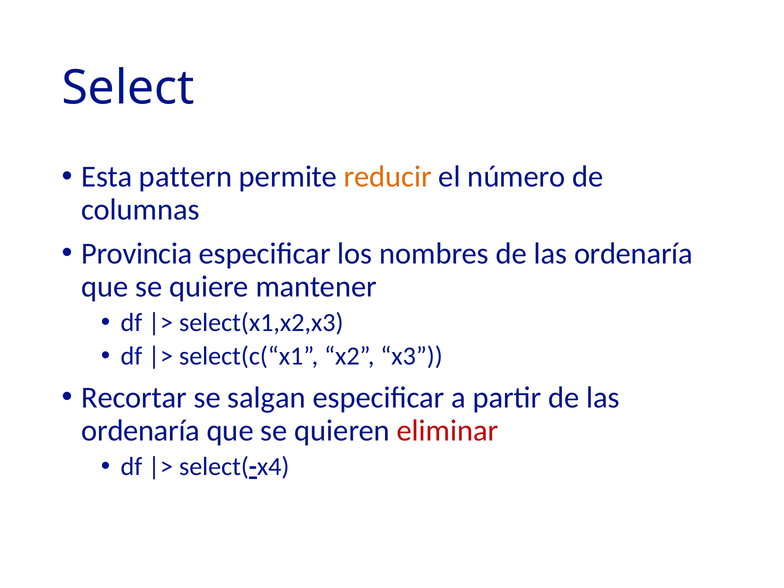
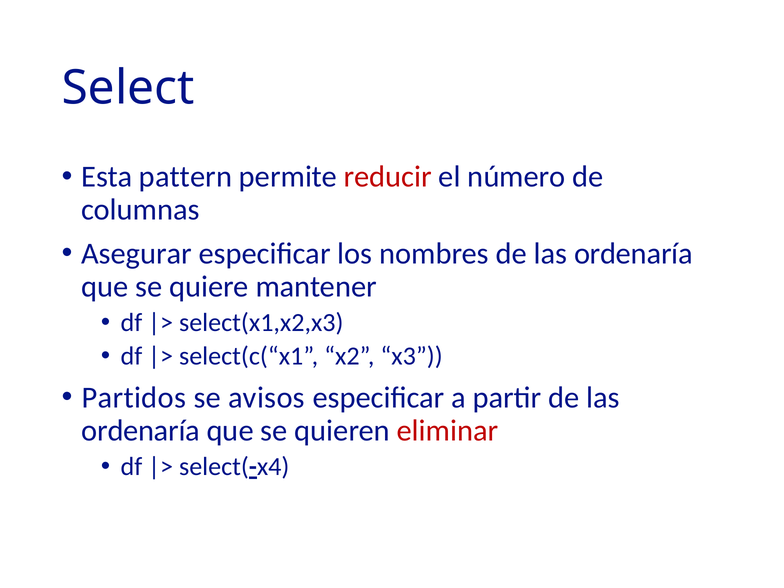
reducir colour: orange -> red (388, 177)
Provincia: Provincia -> Asegurar (137, 254)
Recortar: Recortar -> Partidos (134, 398)
salgan: salgan -> avisos (266, 398)
